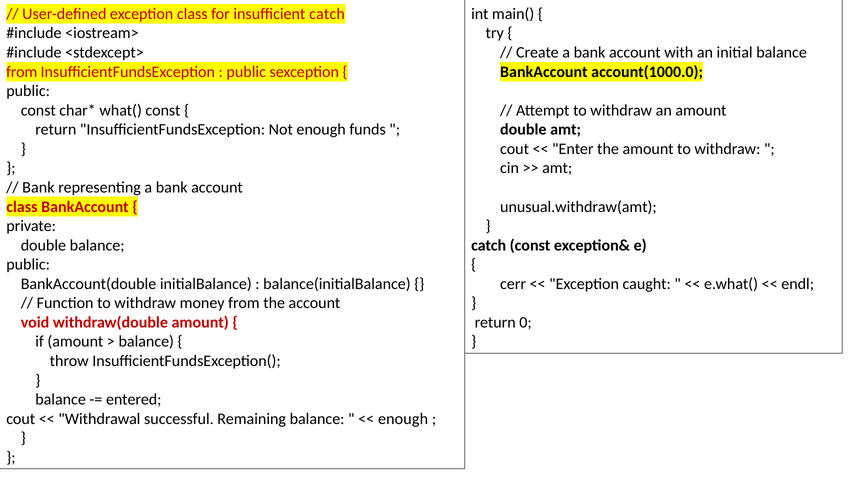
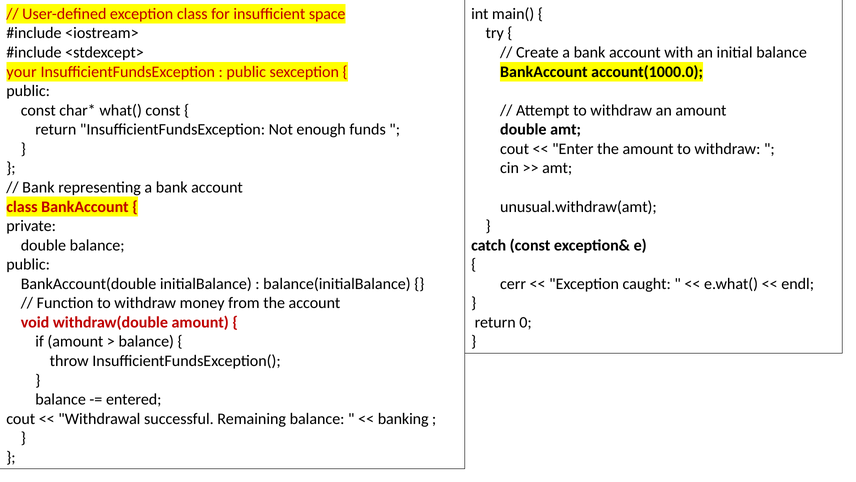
insufficient catch: catch -> space (327, 14)
from: from -> your (22, 72)
enough: enough -> banking (403, 418)
